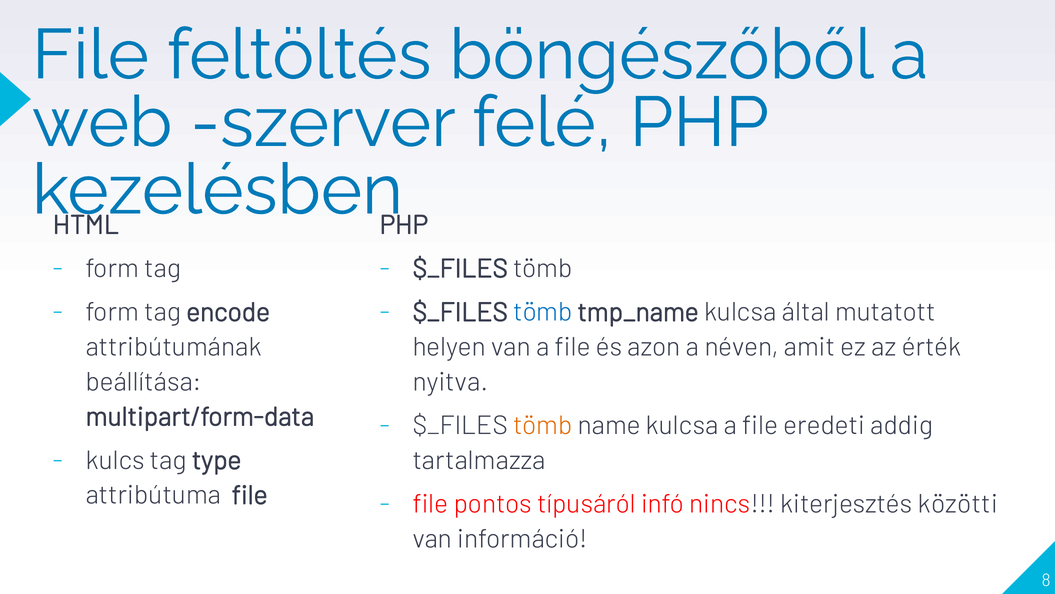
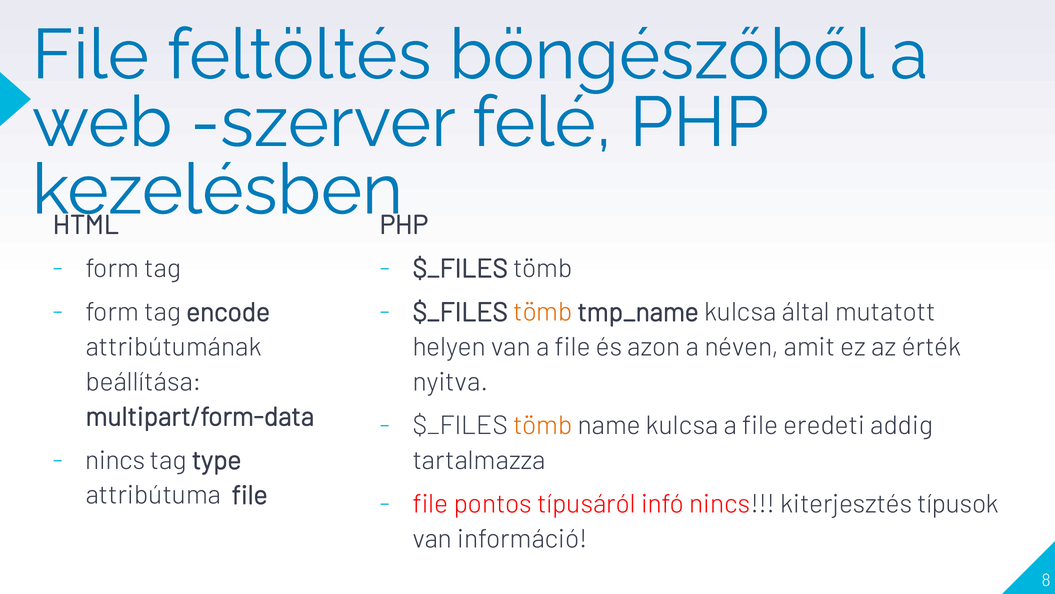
tömb colour: blue -> orange (543, 312)
kulcs: kulcs -> nincs (115, 460)
közötti: közötti -> típusok (958, 504)
